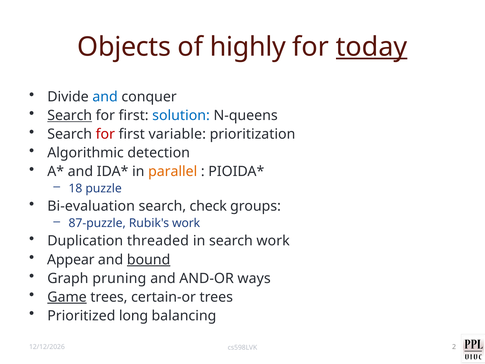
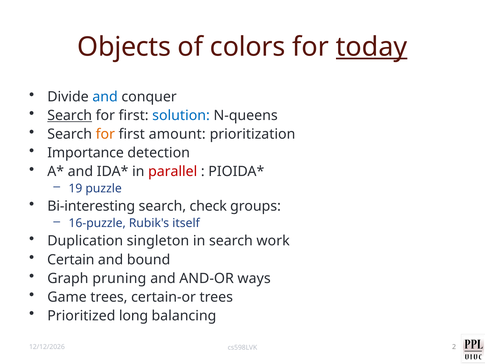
highly: highly -> colors (248, 47)
for colour: red -> orange (105, 134)
variable: variable -> amount (177, 134)
Algorithmic: Algorithmic -> Importance (86, 153)
parallel colour: orange -> red (173, 171)
18: 18 -> 19 (75, 188)
Bi-evaluation: Bi-evaluation -> Bi-interesting (91, 206)
87-puzzle: 87-puzzle -> 16-puzzle (97, 223)
Rubik's work: work -> itself (186, 223)
threaded: threaded -> singleton (158, 241)
Appear: Appear -> Certain (71, 260)
bound underline: present -> none (149, 260)
Game underline: present -> none (67, 297)
